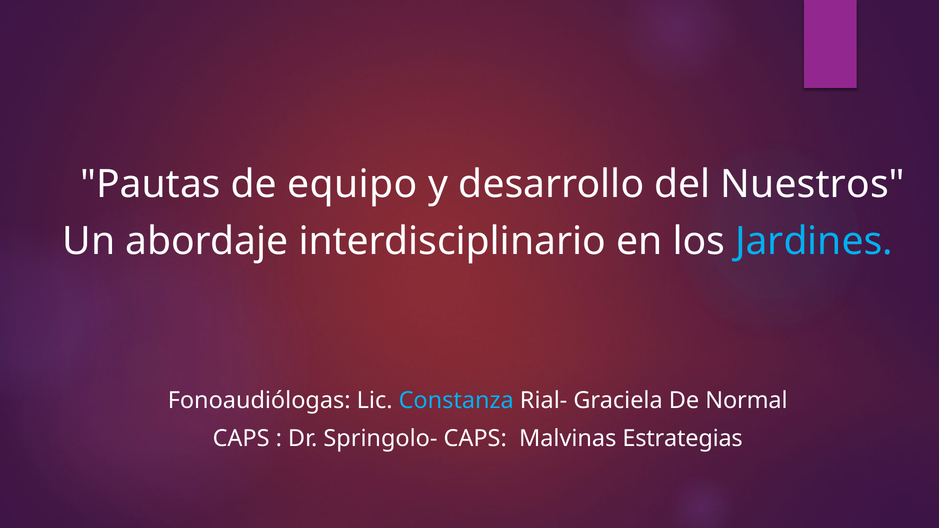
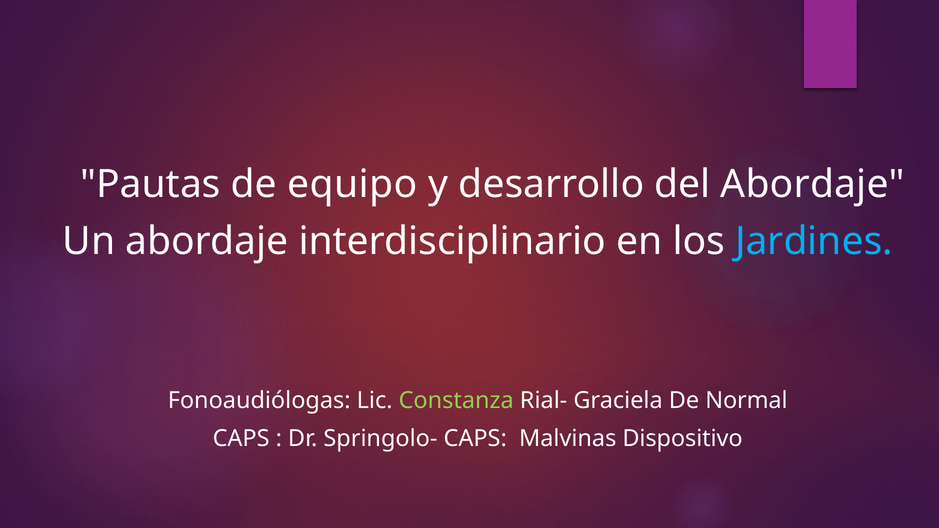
del Nuestros: Nuestros -> Abordaje (813, 184)
Constanza colour: light blue -> light green (456, 401)
Estrategias: Estrategias -> Dispositivo (683, 439)
